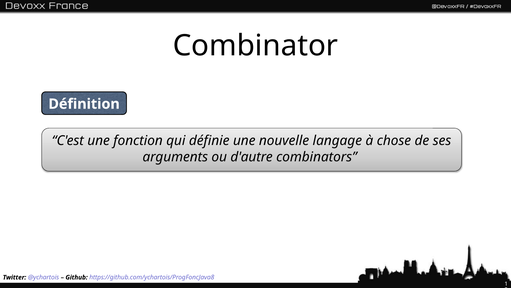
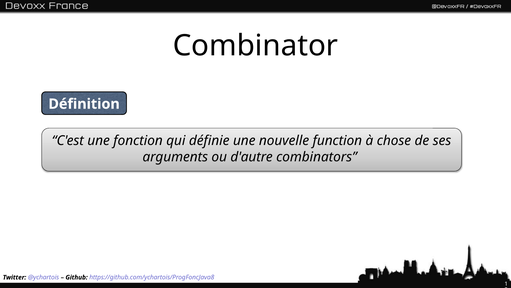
langage: langage -> function (337, 140)
